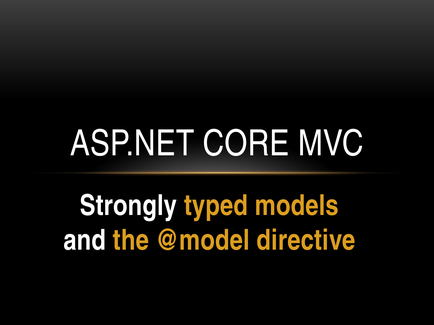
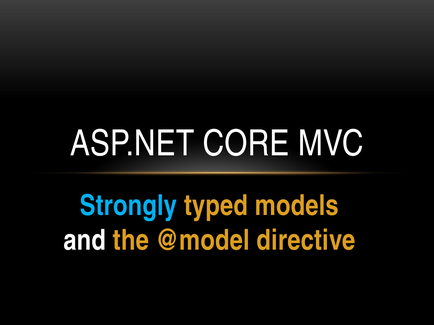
Strongly colour: white -> light blue (129, 206)
